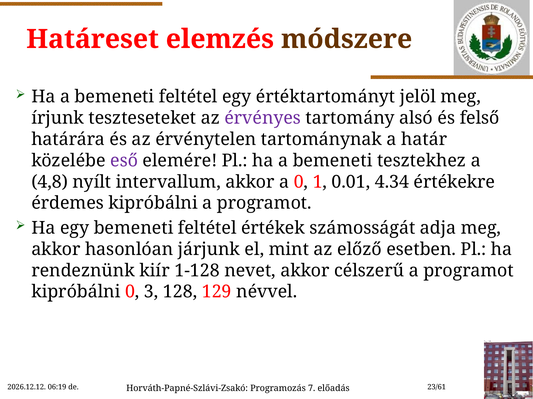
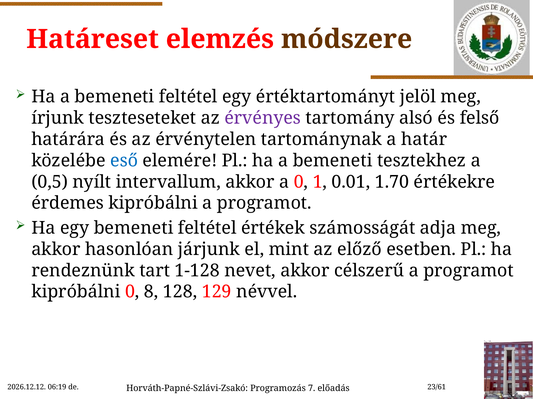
eső colour: purple -> blue (124, 161)
4,8: 4,8 -> 0,5 (50, 182)
4.34: 4.34 -> 1.70 (392, 182)
kiír: kiír -> tart (155, 271)
3: 3 -> 8 (151, 292)
